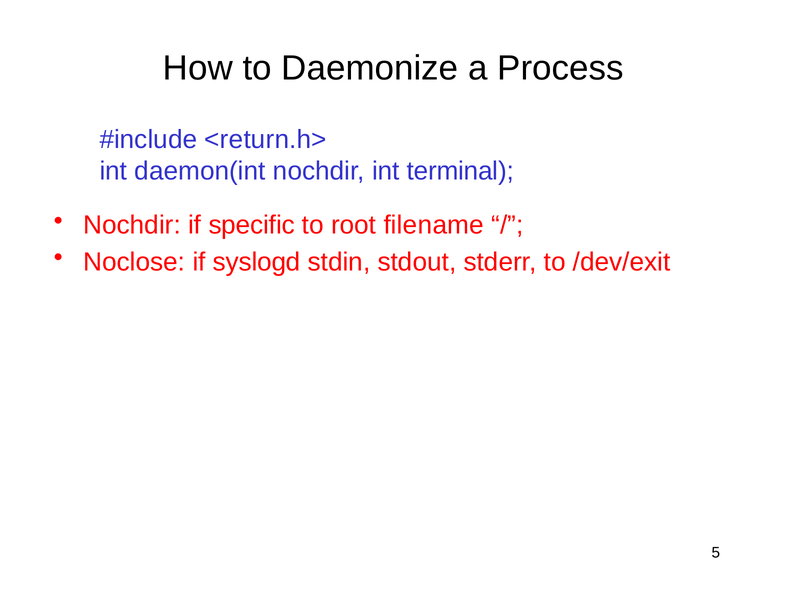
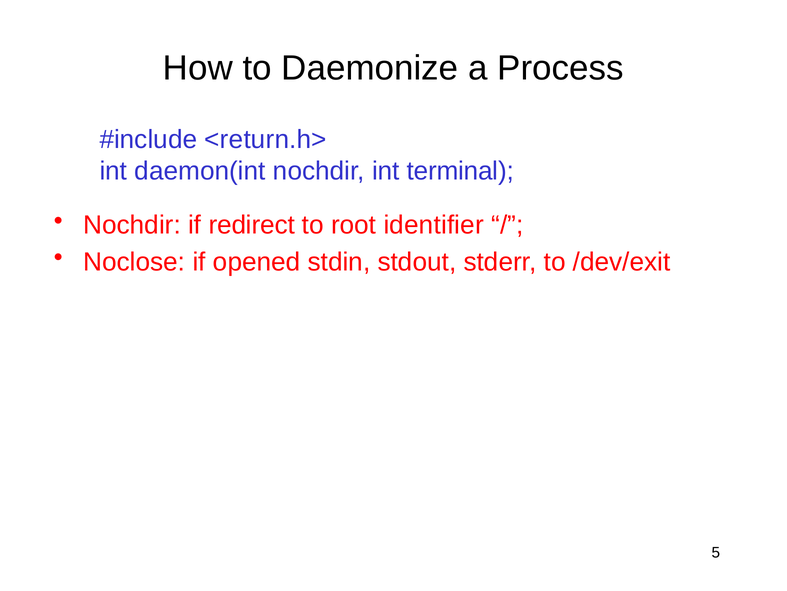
specific: specific -> redirect (252, 225)
filename: filename -> identifier (434, 225)
syslogd: syslogd -> opened (257, 262)
